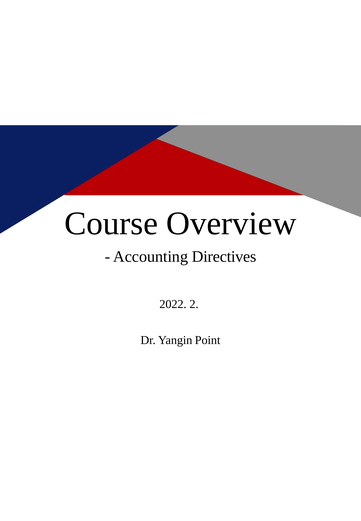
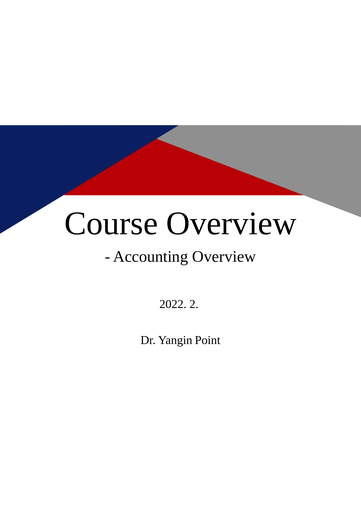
Accounting Directives: Directives -> Overview (224, 257)
